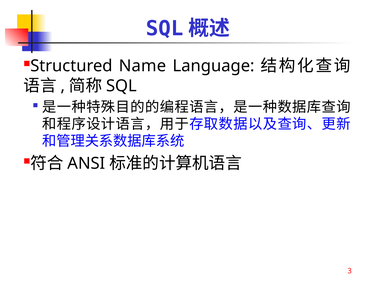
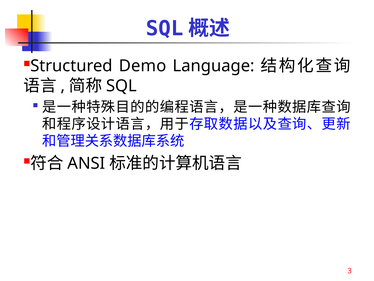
Name: Name -> Demo (143, 66)
